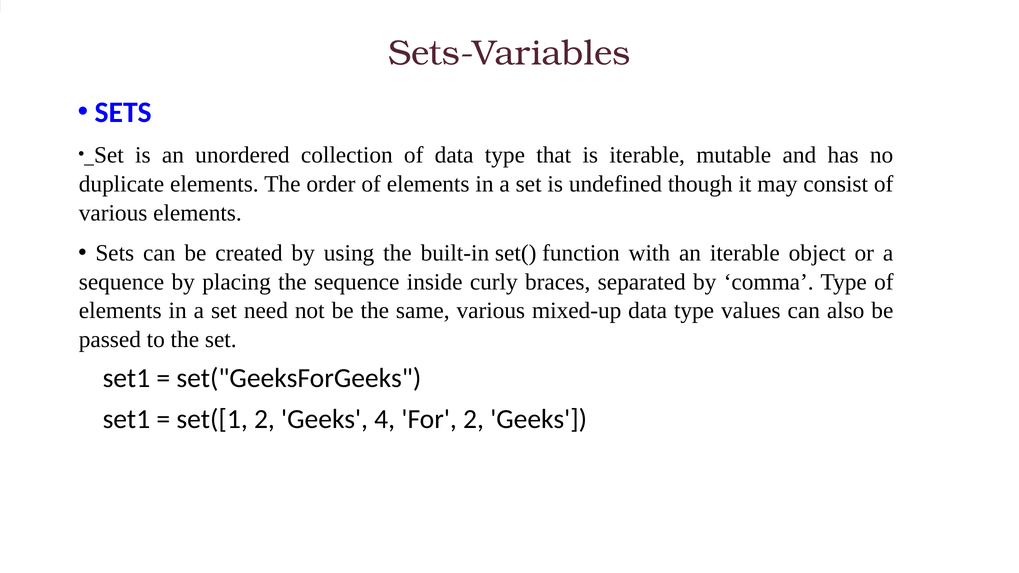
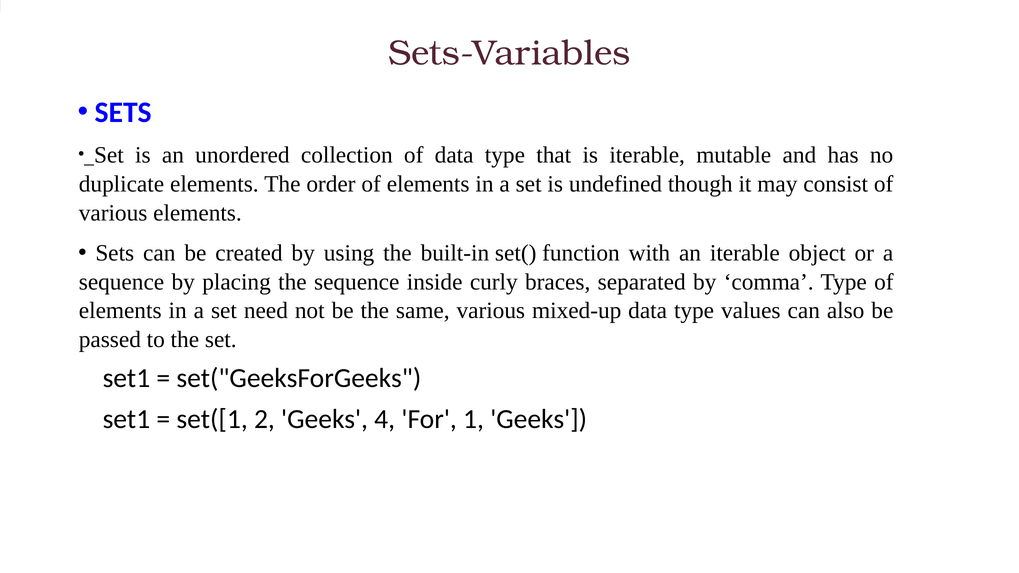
For 2: 2 -> 1 (474, 420)
